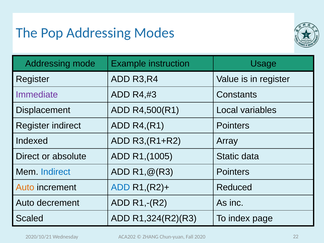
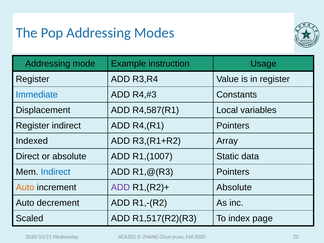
Immediate colour: purple -> blue (37, 95)
R4,500(R1: R4,500(R1 -> R4,587(R1 (156, 110)
R1,(1005: R1,(1005 -> R1,(1007 (152, 156)
ADD colour: blue -> purple (120, 187)
R1,(R2)+ Reduced: Reduced -> Absolute (234, 187)
R1,324(R2)(R3: R1,324(R2)(R3 -> R1,517(R2)(R3 (165, 218)
